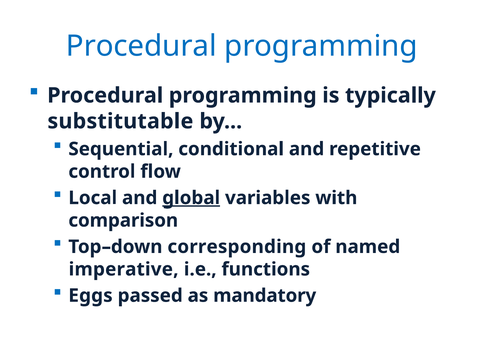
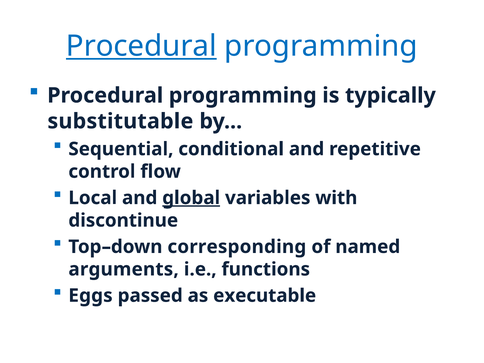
Procedural underline: none -> present (141, 46)
comparison: comparison -> discontinue (123, 220)
imperative: imperative -> arguments (124, 269)
mandatory: mandatory -> executable (265, 296)
